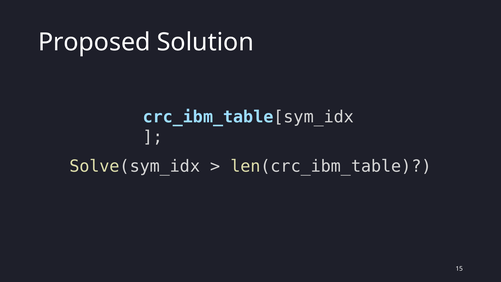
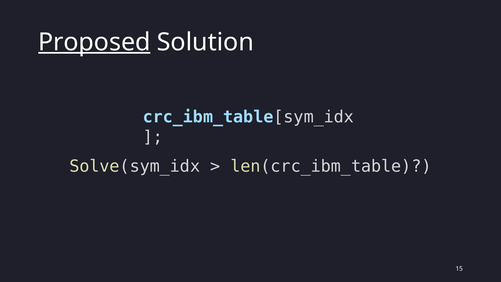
Proposed underline: none -> present (94, 42)
